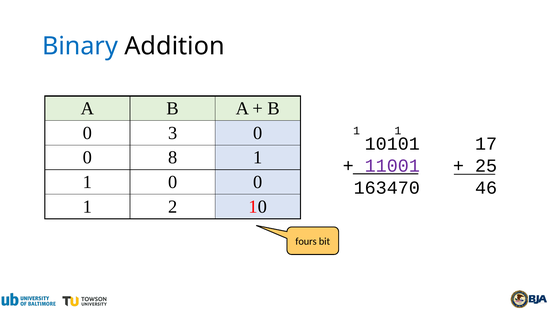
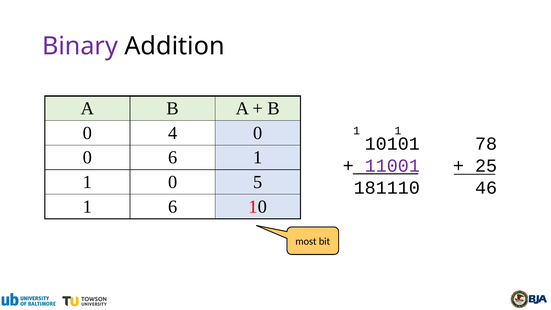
Binary colour: blue -> purple (80, 46)
3: 3 -> 4 (173, 133)
17: 17 -> 78 (486, 144)
0 8: 8 -> 6 (173, 157)
1 0 0: 0 -> 5 (258, 182)
163470: 163470 -> 181110 (387, 188)
1 2: 2 -> 6 (173, 207)
fours: fours -> most (306, 241)
